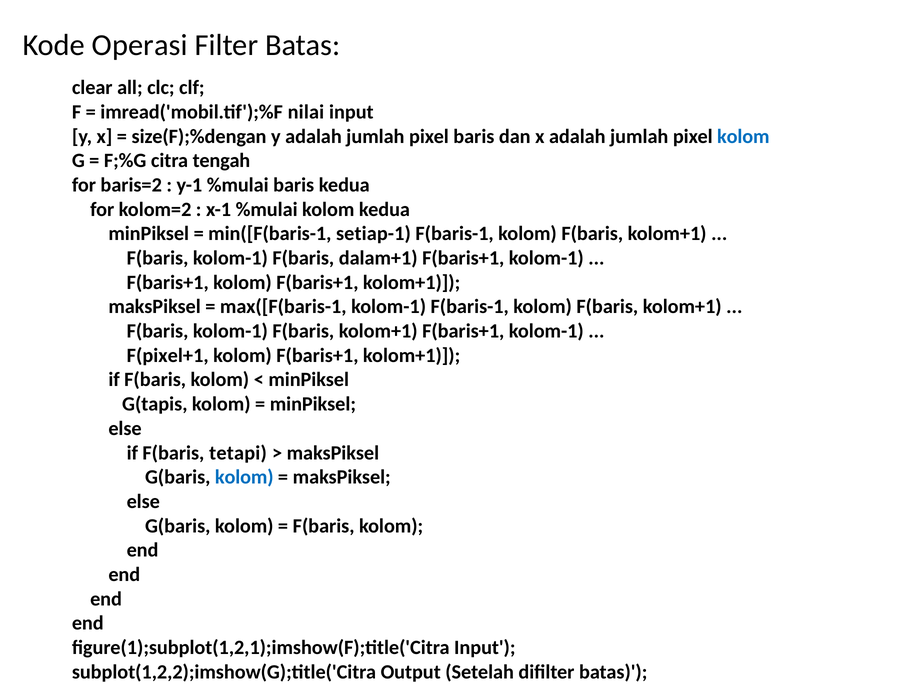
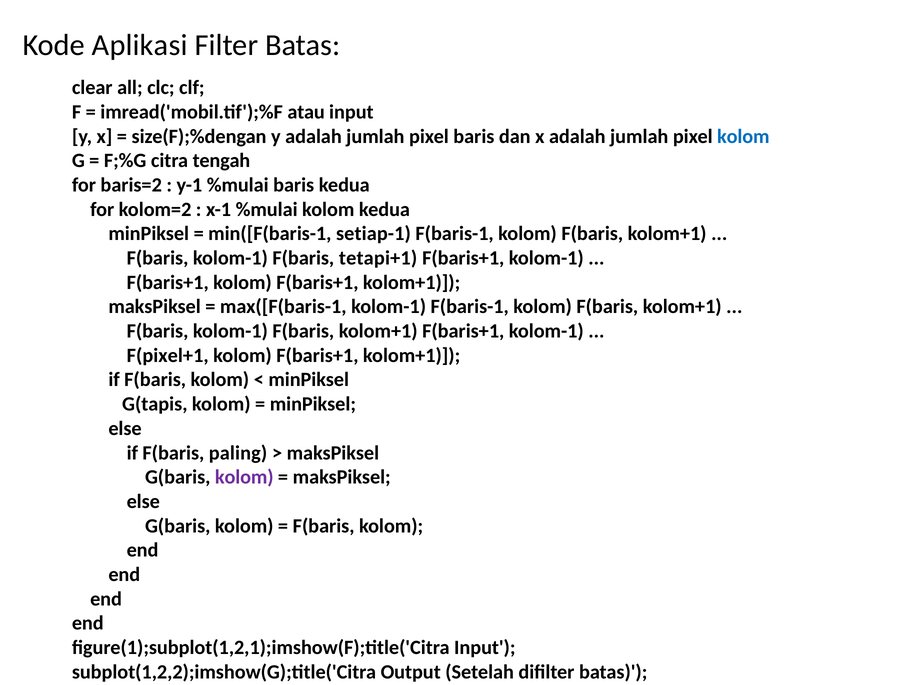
Operasi: Operasi -> Aplikasi (140, 45)
nilai: nilai -> atau (306, 112)
dalam+1: dalam+1 -> tetapi+1 (378, 258)
tetapi: tetapi -> paling (238, 453)
kolom colour: blue -> purple (244, 477)
